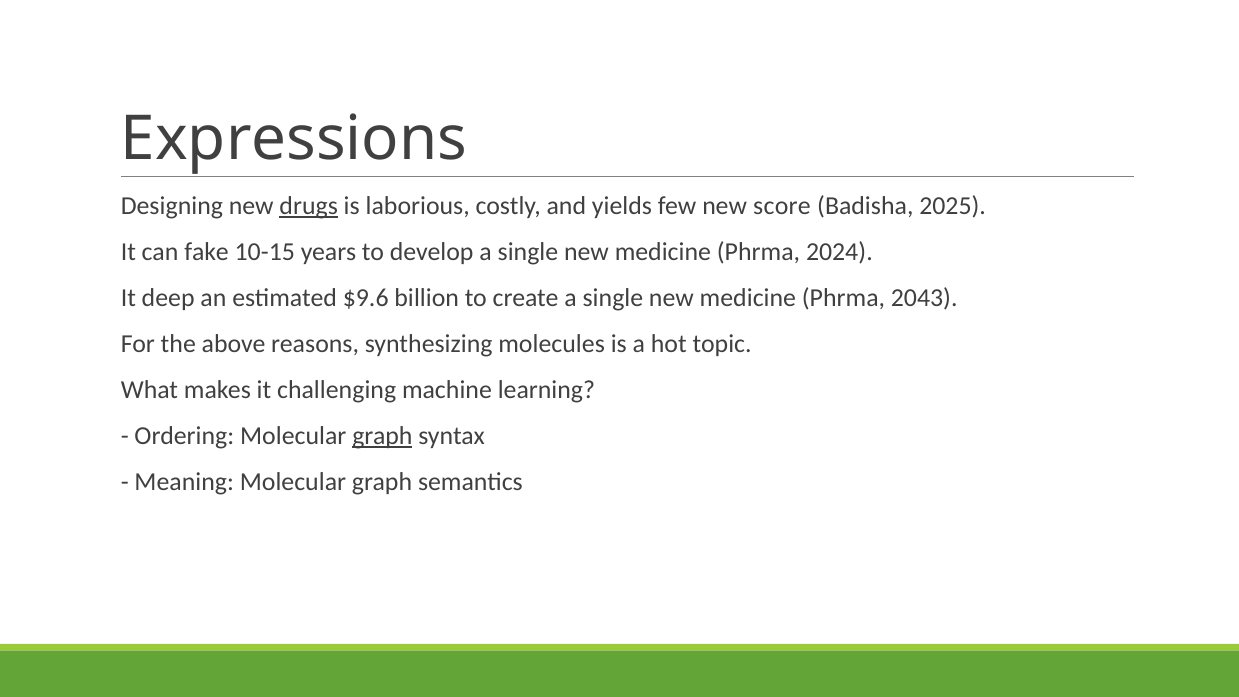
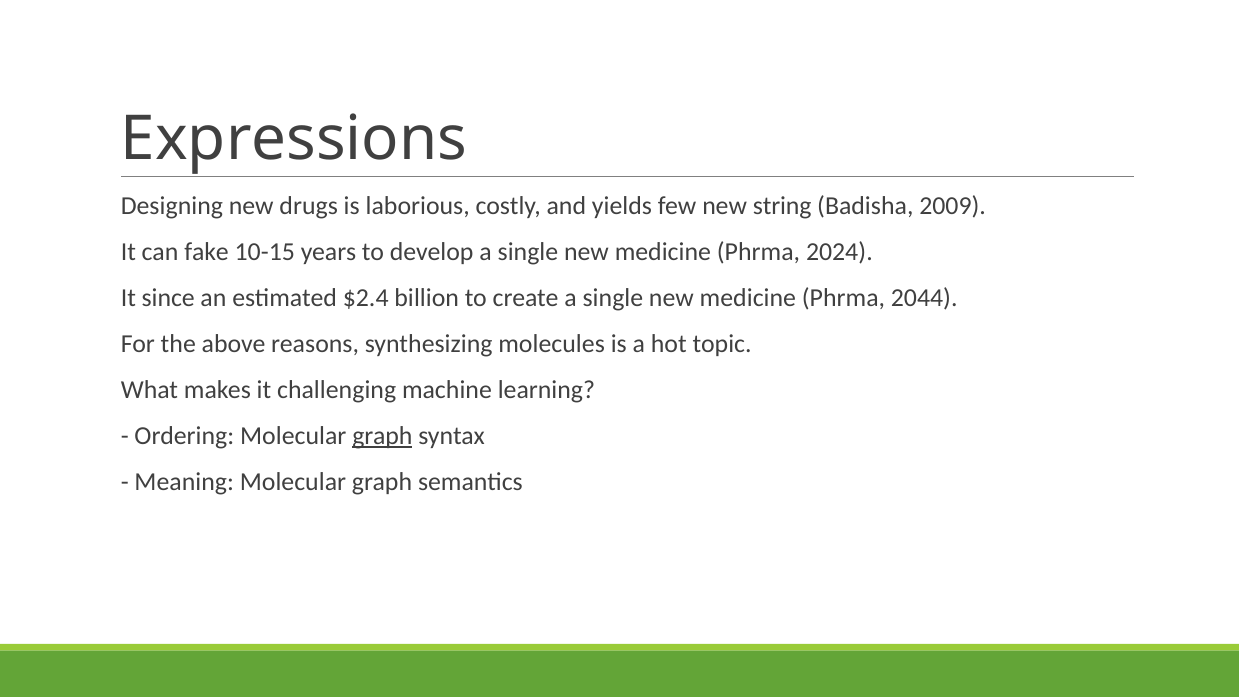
drugs underline: present -> none (309, 206)
score: score -> string (782, 206)
2025: 2025 -> 2009 (953, 206)
deep: deep -> since (168, 298)
$9.6: $9.6 -> $2.4 (366, 298)
2043: 2043 -> 2044 (924, 298)
